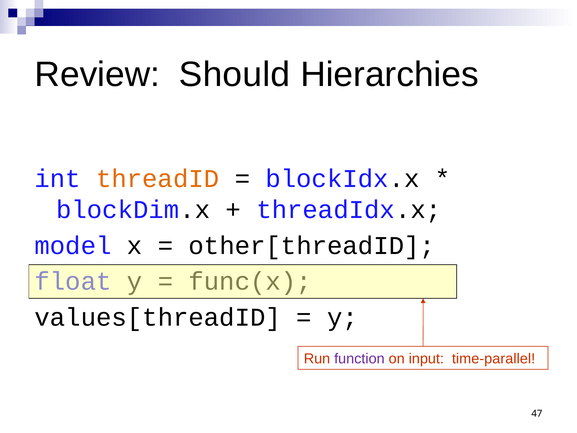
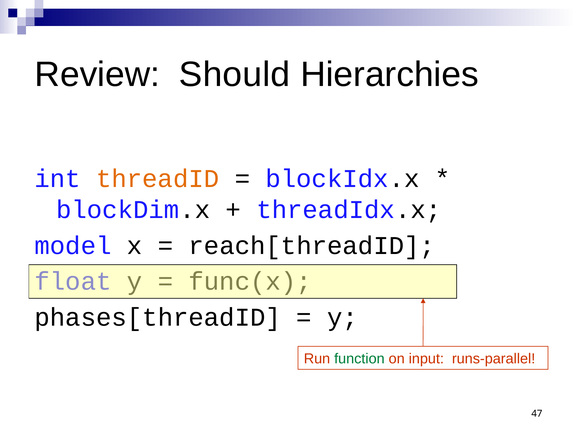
other[threadID: other[threadID -> reach[threadID (312, 245)
values[threadID: values[threadID -> phases[threadID (158, 317)
function colour: purple -> green (359, 359)
time-parallel: time-parallel -> runs-parallel (494, 359)
